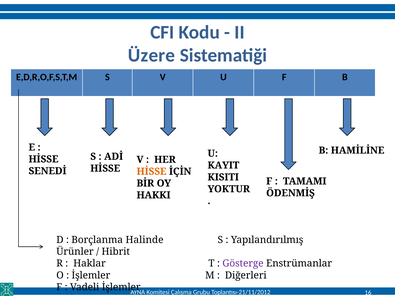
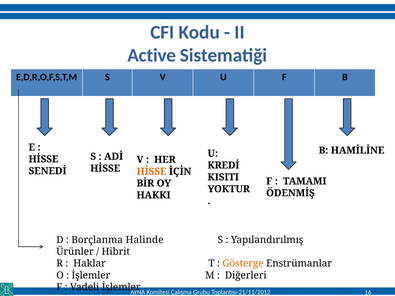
Üzere: Üzere -> Active (152, 55)
KAYIT: KAYIT -> KREDİ (223, 165)
Gösterge colour: purple -> orange (243, 264)
